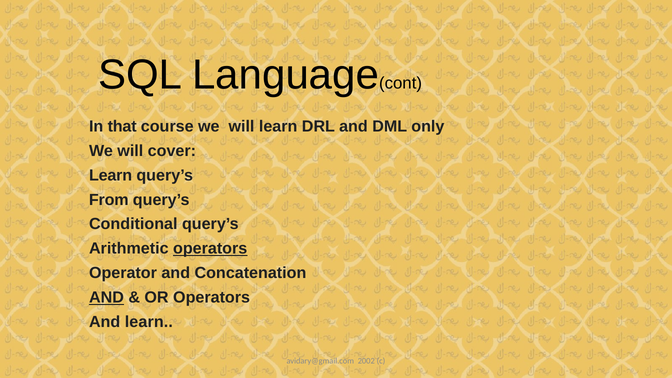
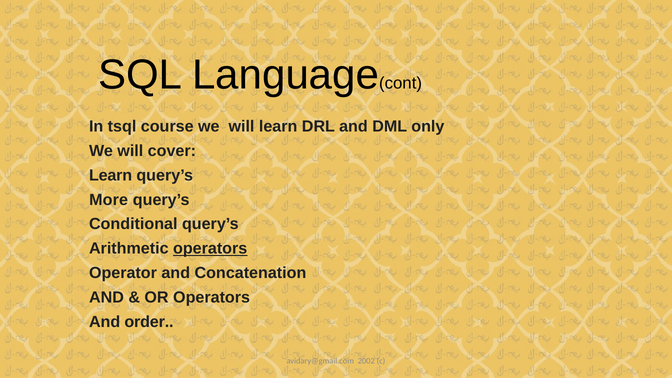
that: that -> tsql (122, 127)
From: From -> More (109, 200)
AND underline: present -> none (106, 297)
And learn: learn -> order (149, 322)
